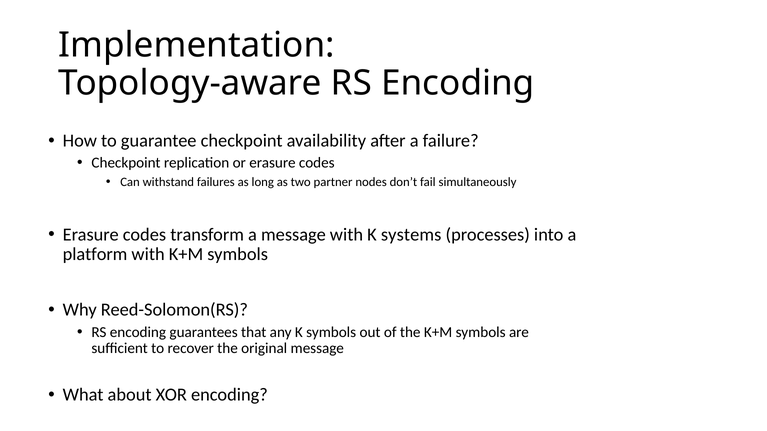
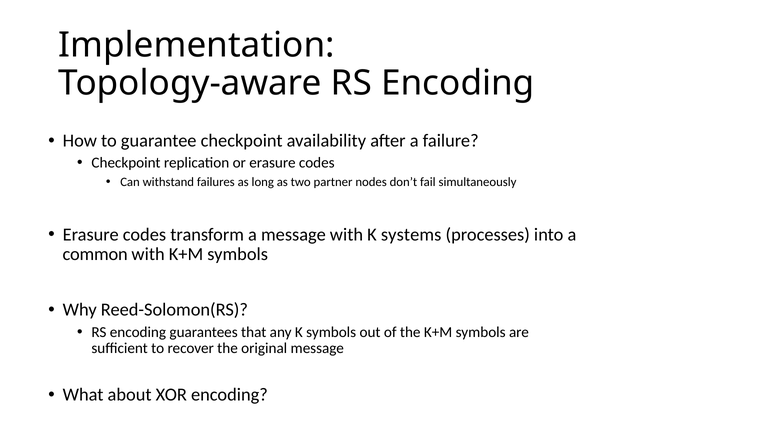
platform: platform -> common (95, 255)
